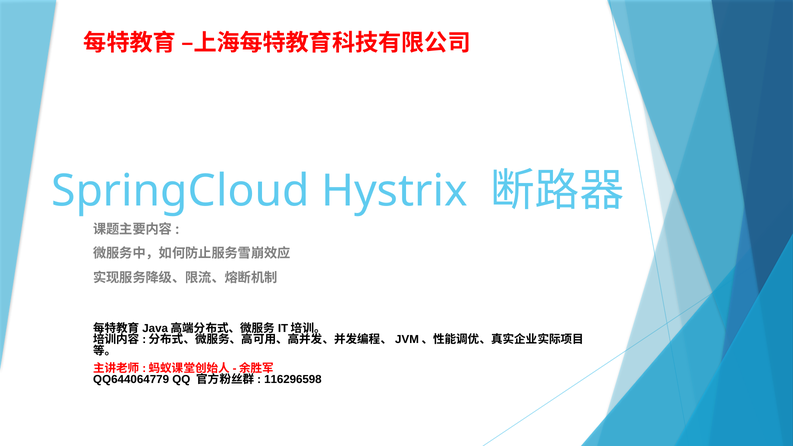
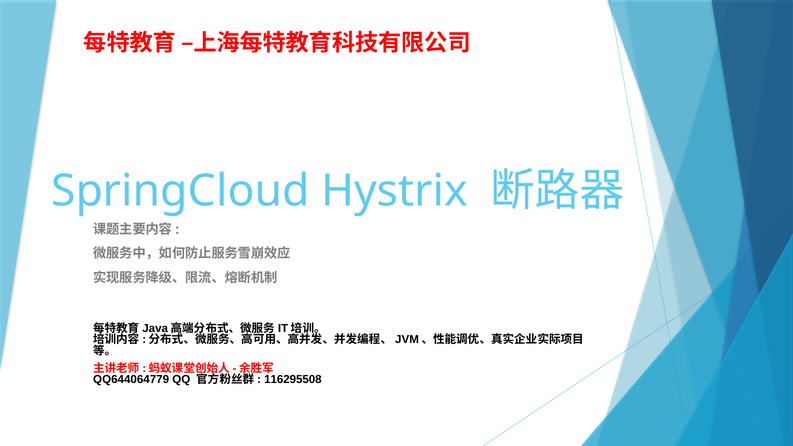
116296598: 116296598 -> 116295508 (293, 380)
